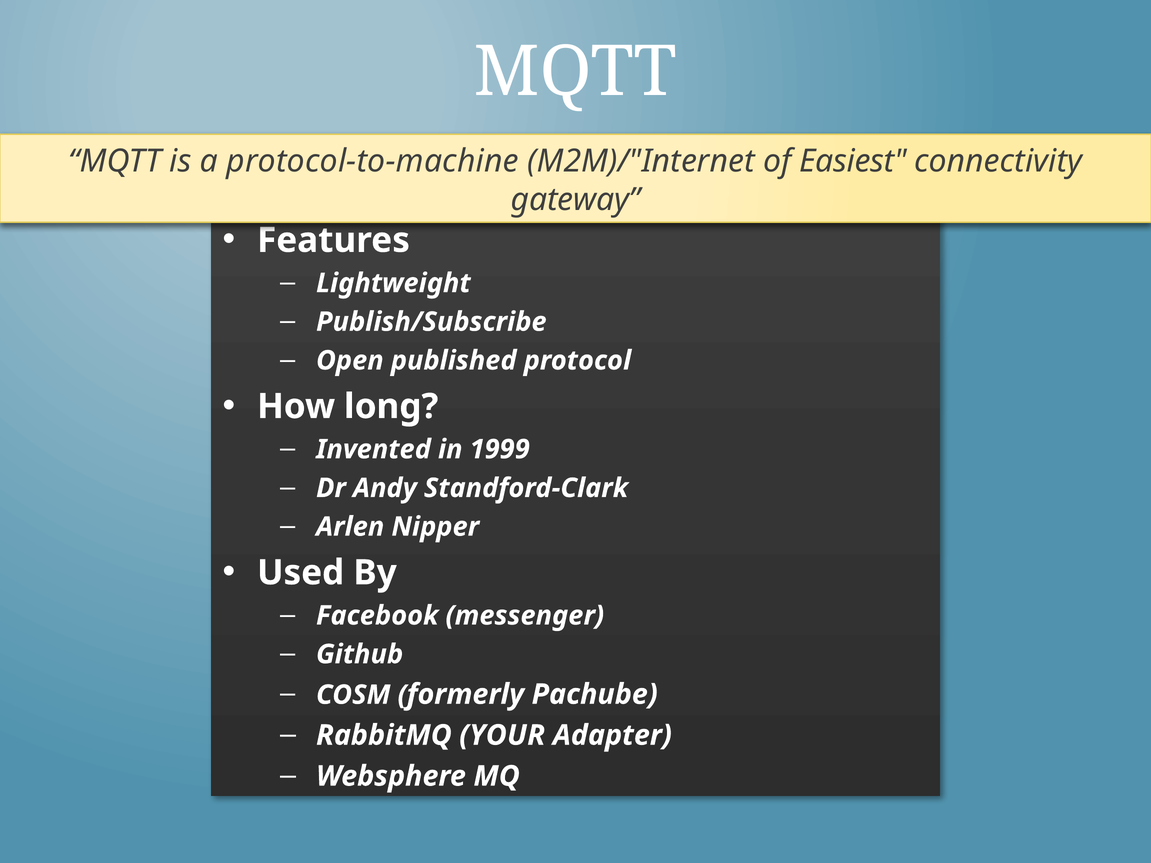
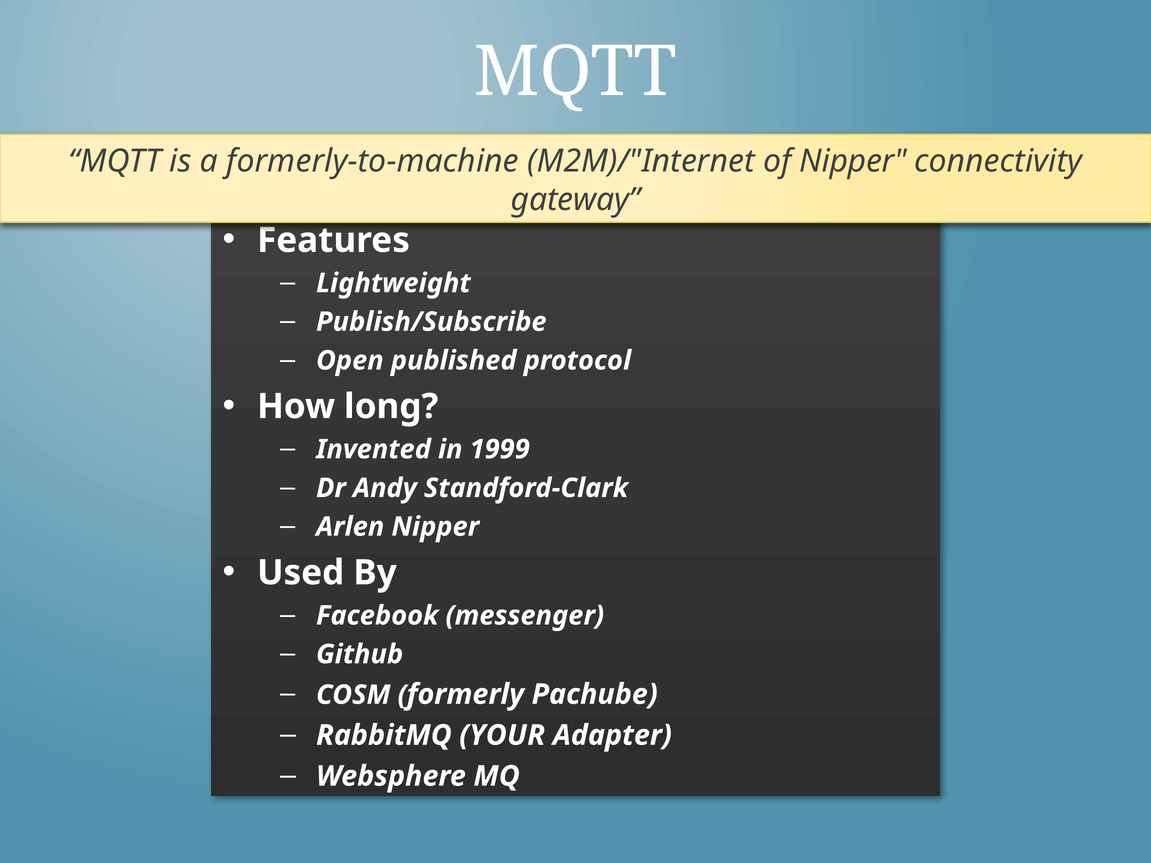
protocol-to-machine: protocol-to-machine -> formerly-to-machine (373, 161)
of Easiest: Easiest -> Nipper (853, 161)
